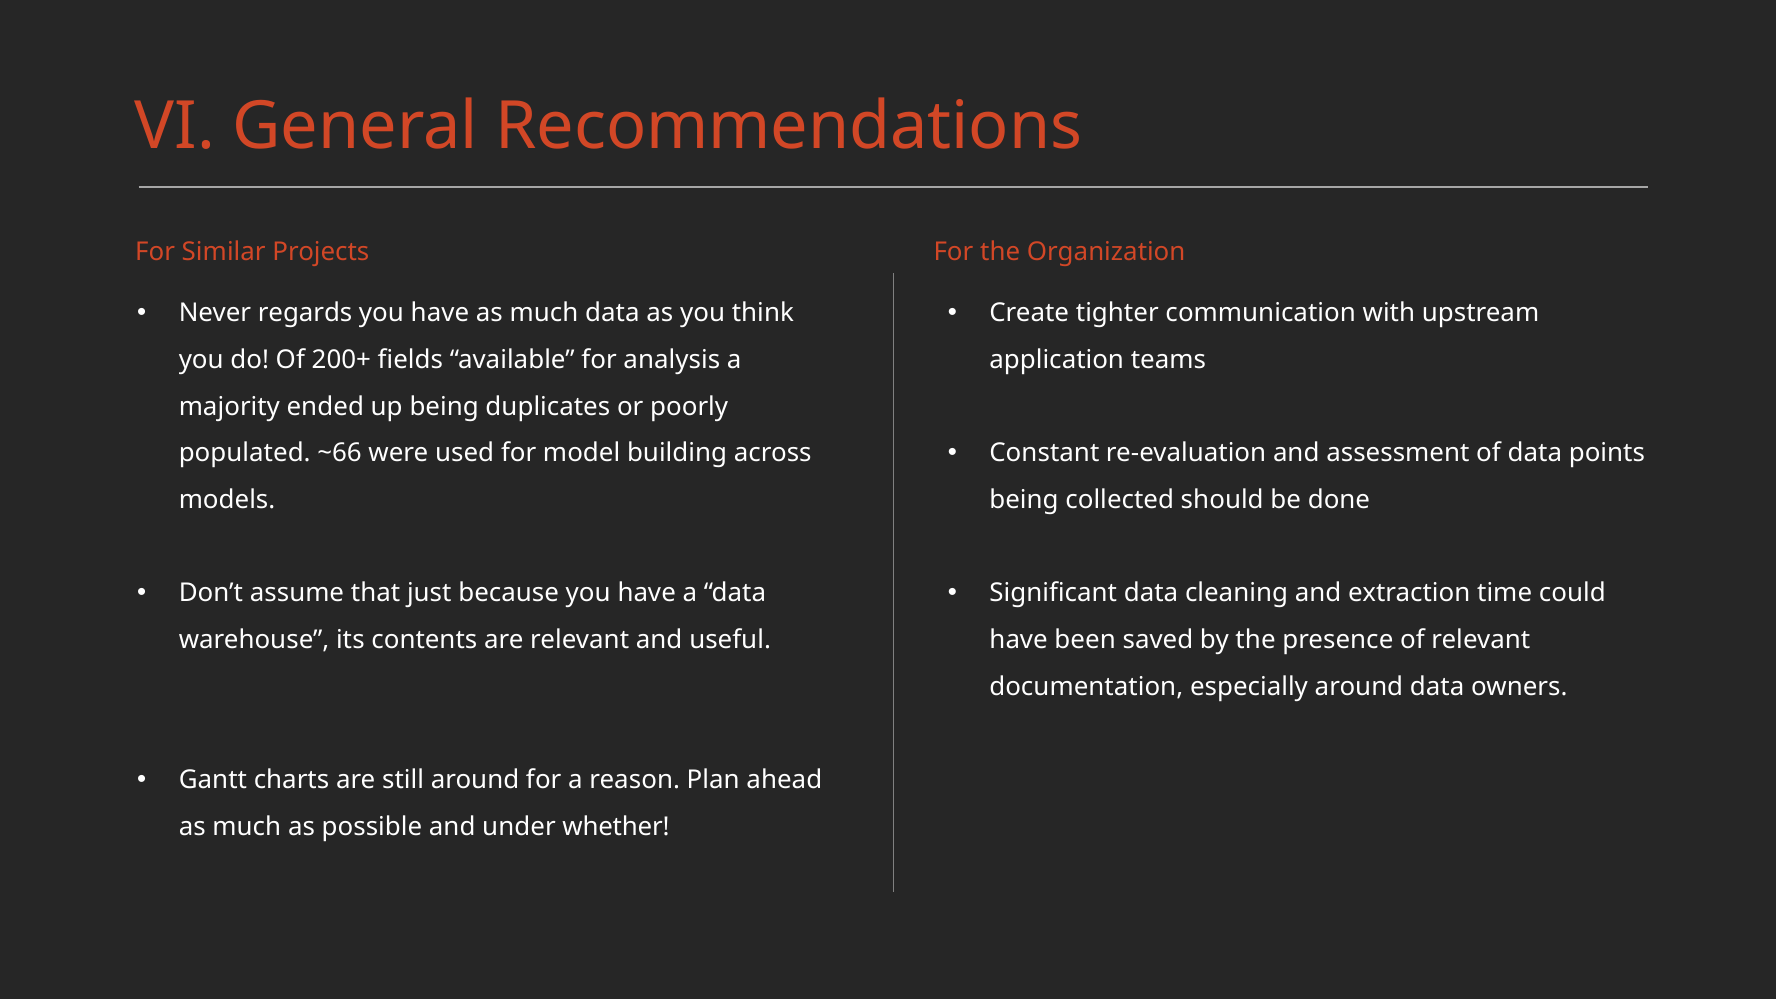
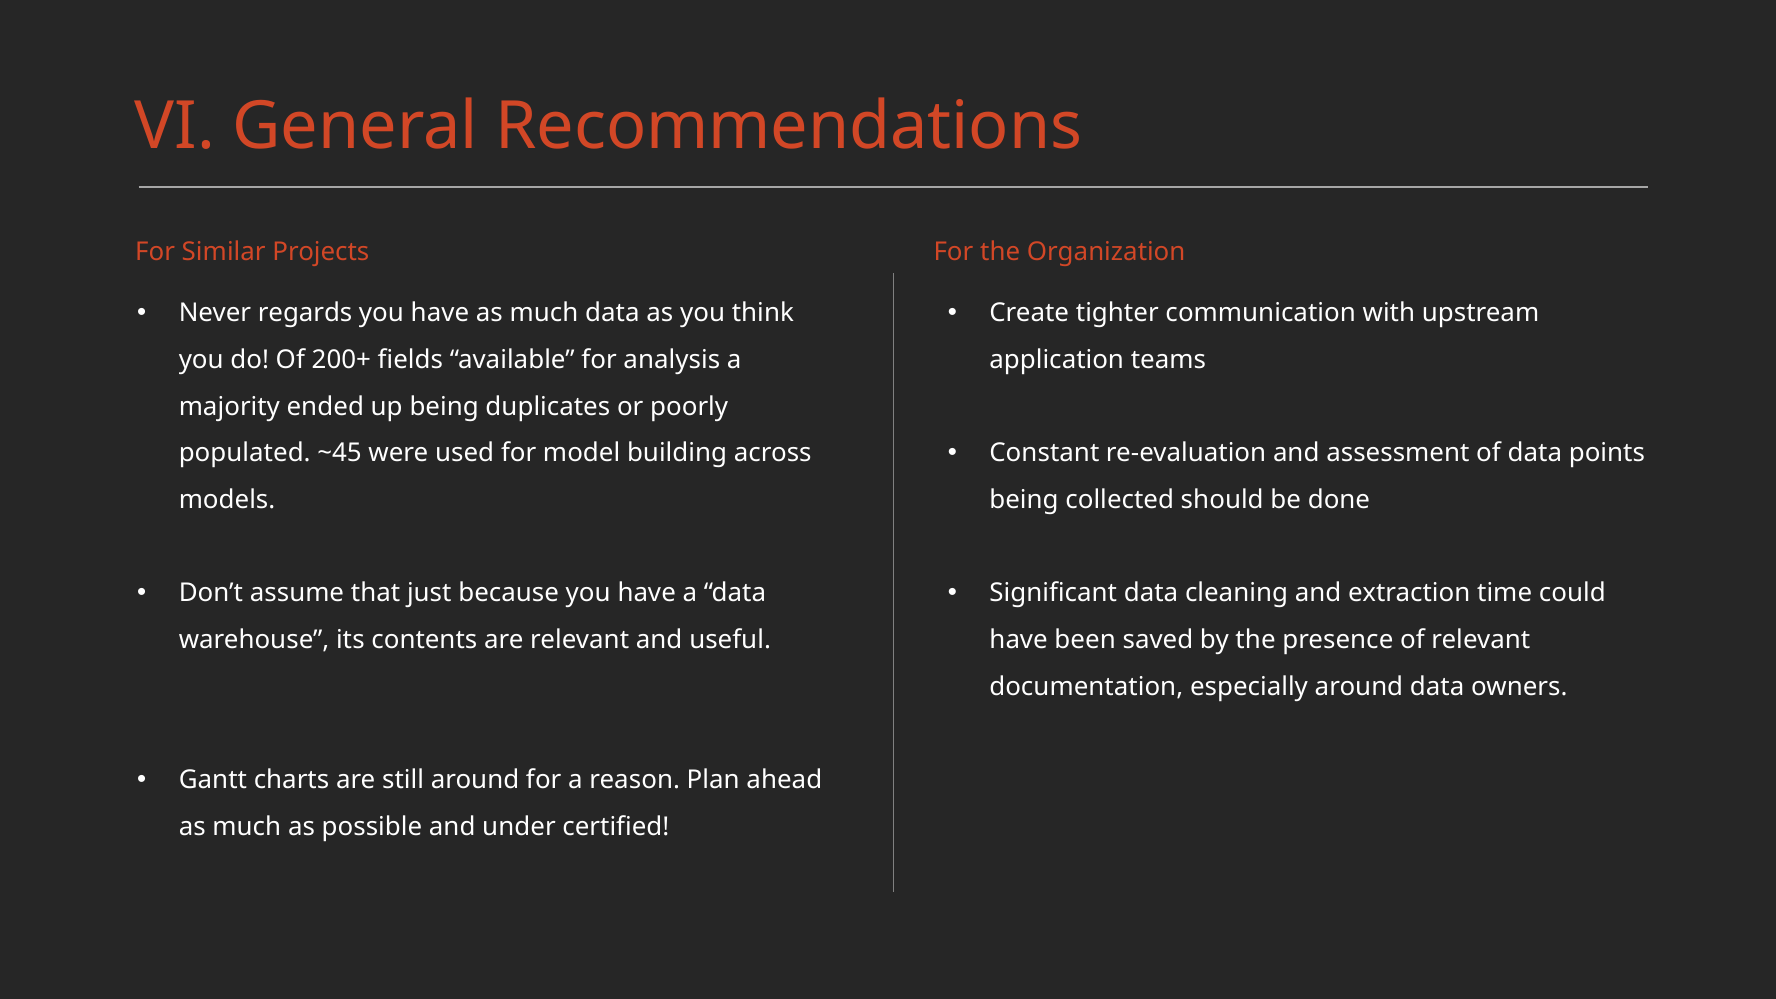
~66: ~66 -> ~45 (340, 453)
whether: whether -> certified (616, 827)
